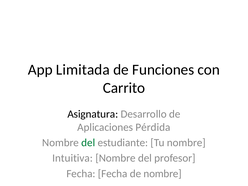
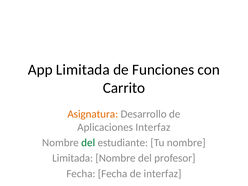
Asignatura colour: black -> orange (93, 114)
Aplicaciones Pérdida: Pérdida -> Interfaz (153, 127)
Intuitiva: Intuitiva -> Limitada (73, 158)
de nombre: nombre -> interfaz (163, 174)
